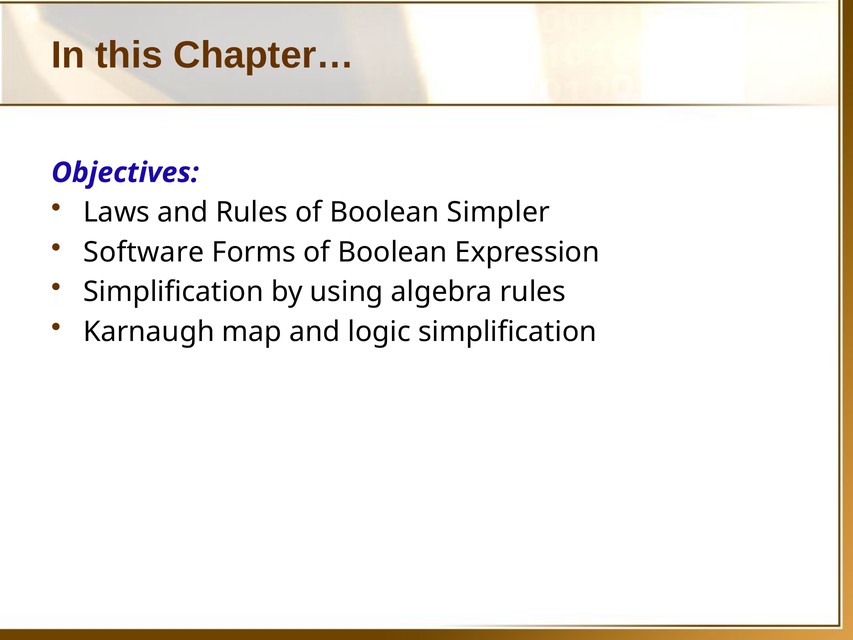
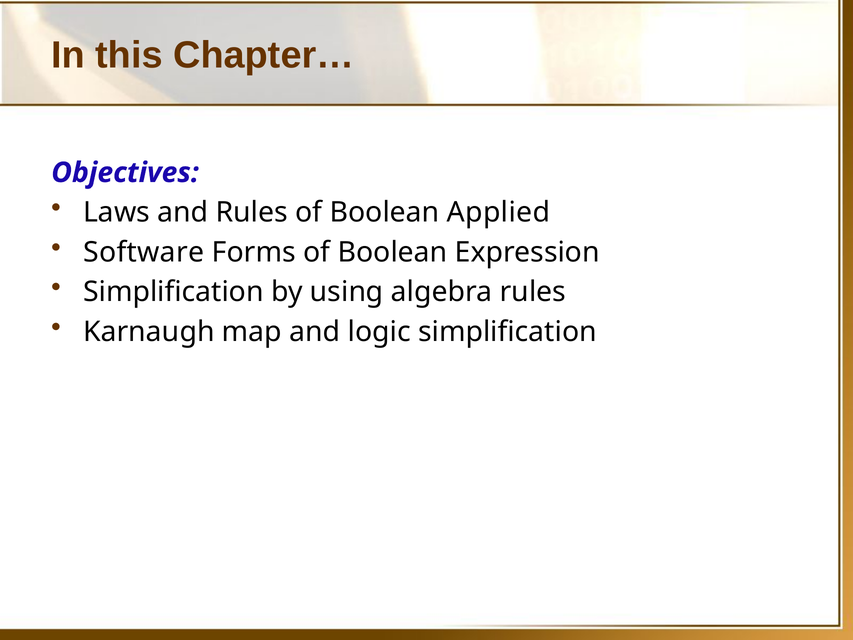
Simpler: Simpler -> Applied (498, 212)
